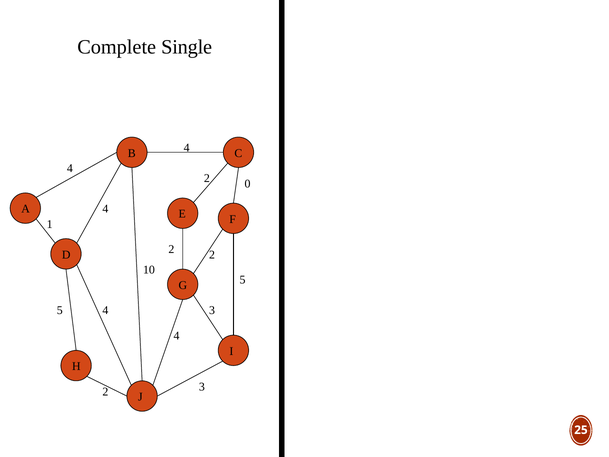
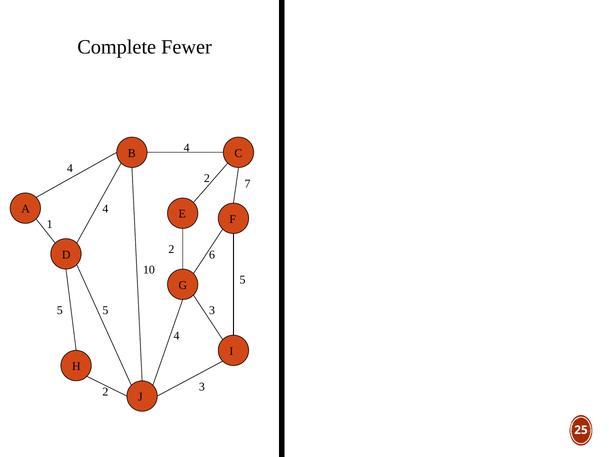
Single: Single -> Fewer (187, 47)
0: 0 -> 7 (248, 183)
2: 2 -> 6 (212, 255)
5 4: 4 -> 5 (105, 310)
